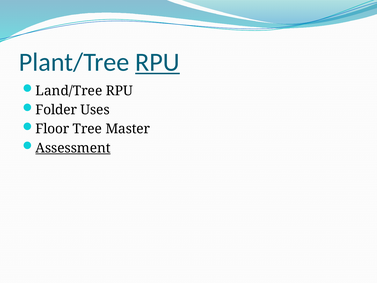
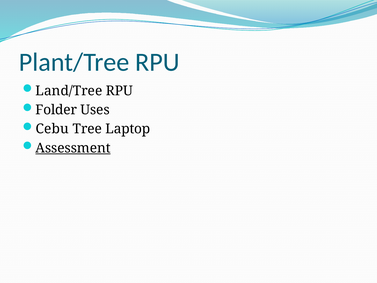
RPU underline: present -> none (157, 62)
Floor: Floor -> Cebu (52, 129)
Master: Master -> Laptop (128, 129)
